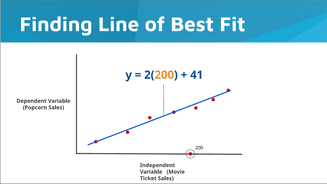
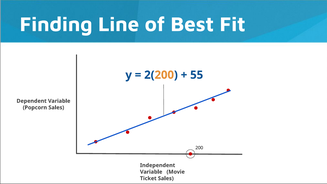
41: 41 -> 55 (197, 75)
